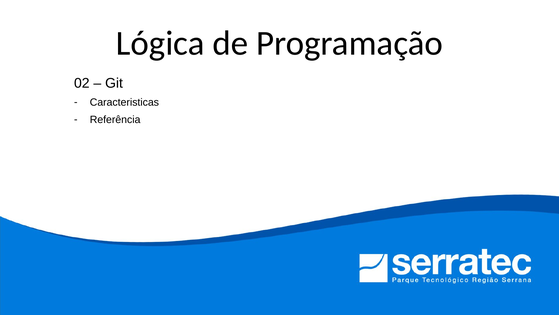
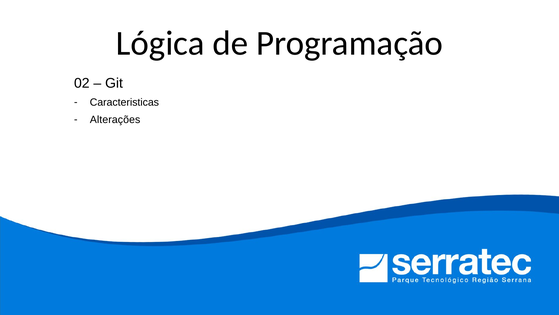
Referência: Referência -> Alterações (115, 119)
